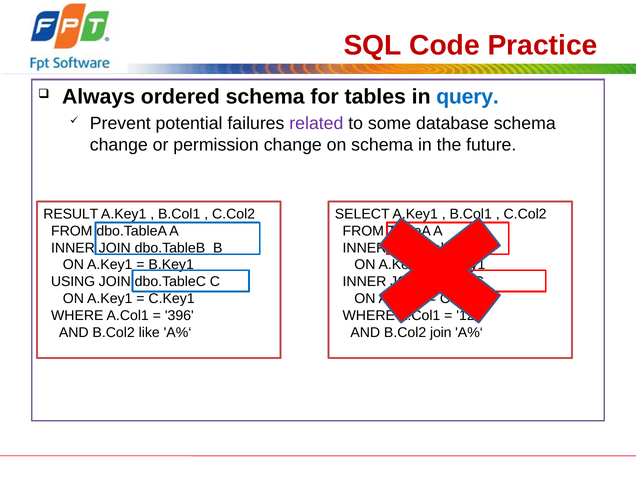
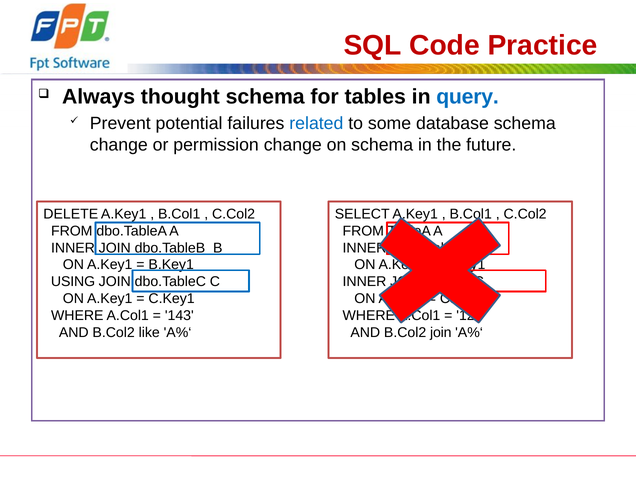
ordered: ordered -> thought (180, 97)
related colour: purple -> blue (316, 123)
RESULT: RESULT -> DELETE (71, 214)
396: 396 -> 143 (179, 316)
